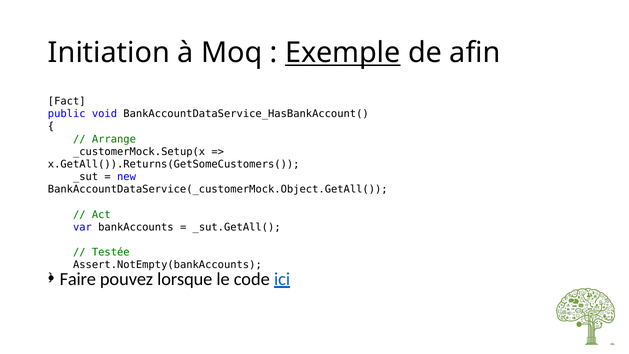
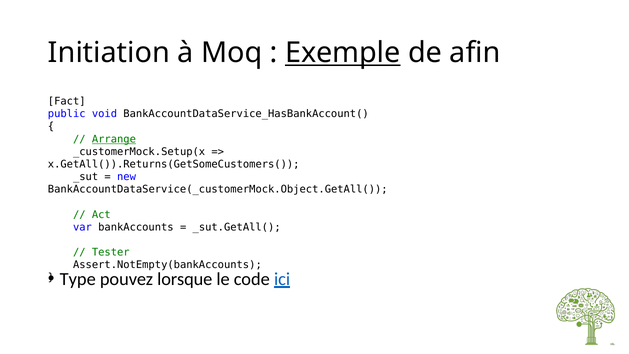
Arrange underline: none -> present (114, 139)
Testée: Testée -> Tester (111, 252)
Faire: Faire -> Type (78, 279)
